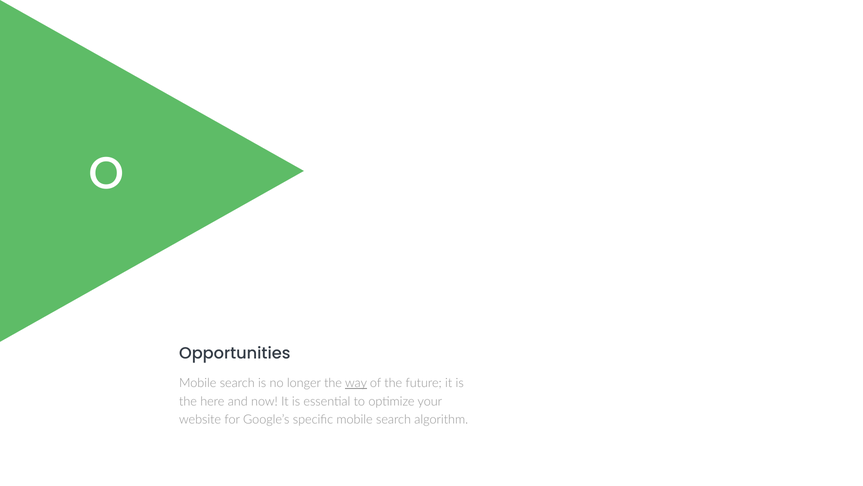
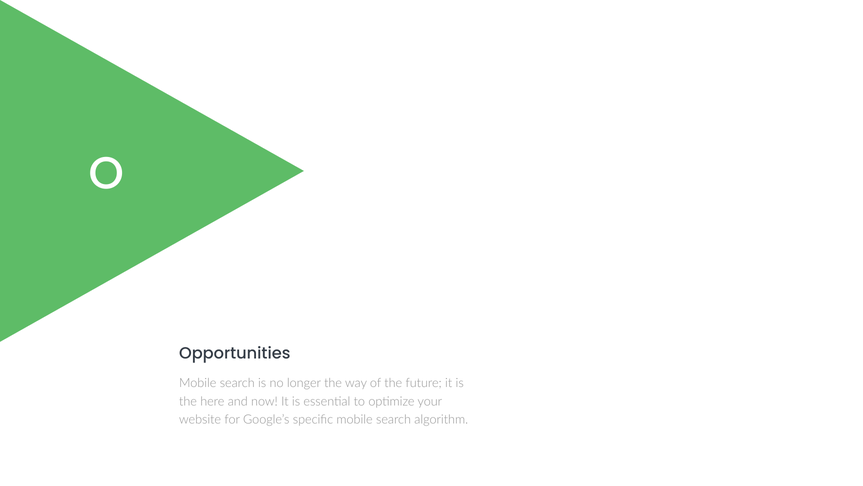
way underline: present -> none (356, 383)
